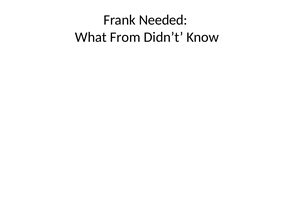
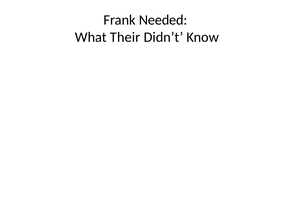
From: From -> Their (125, 37)
